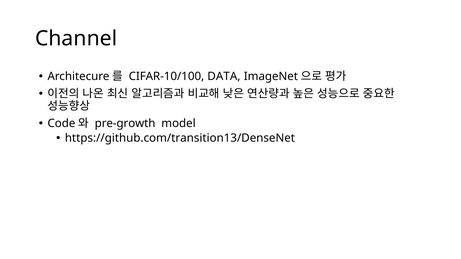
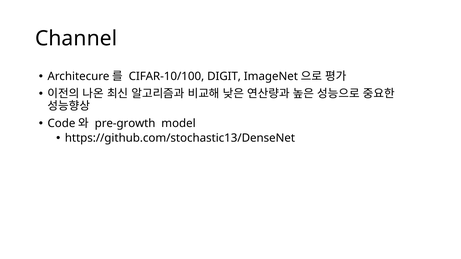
DATA: DATA -> DIGIT (224, 77)
https://github.com/transition13/DenseNet: https://github.com/transition13/DenseNet -> https://github.com/stochastic13/DenseNet (180, 138)
